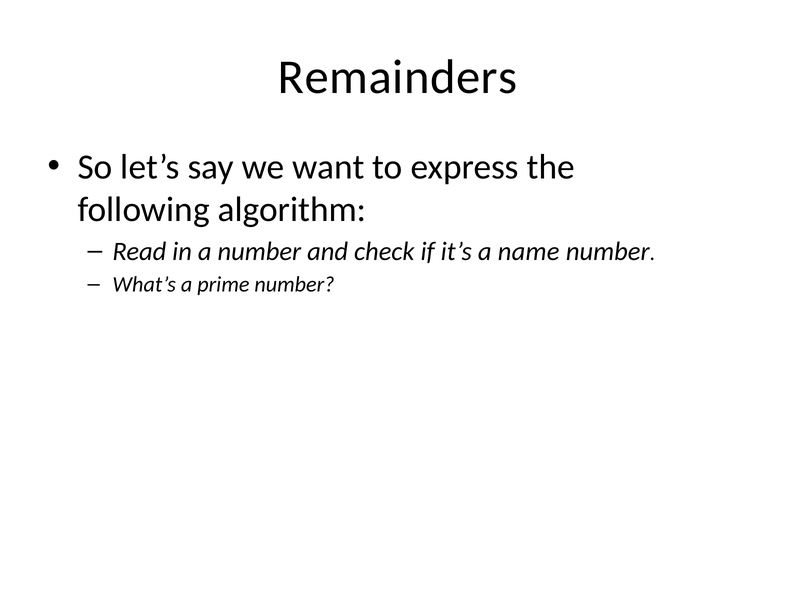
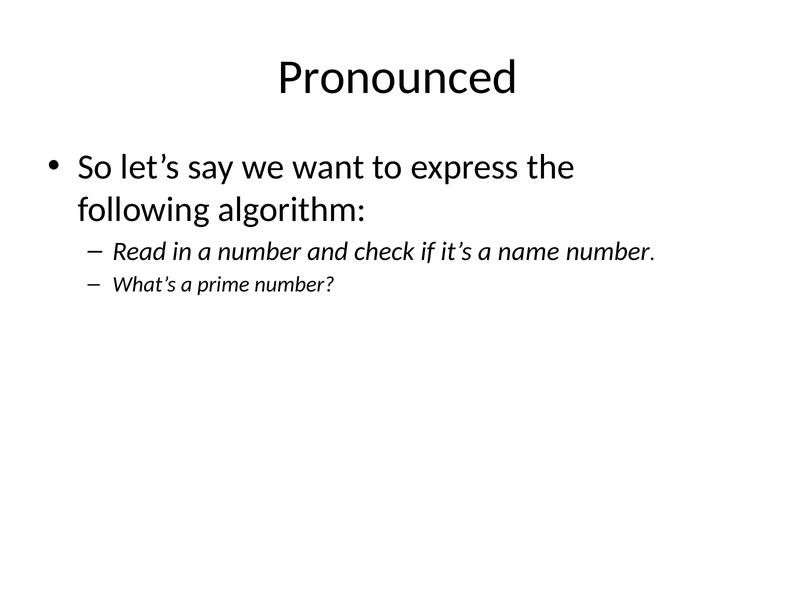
Remainders: Remainders -> Pronounced (398, 77)
